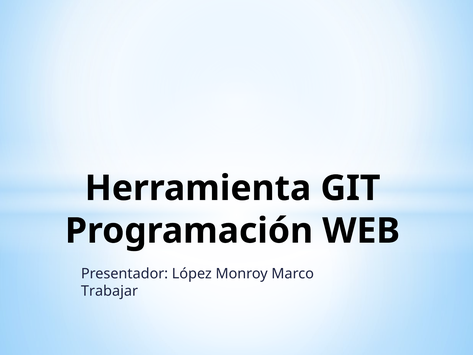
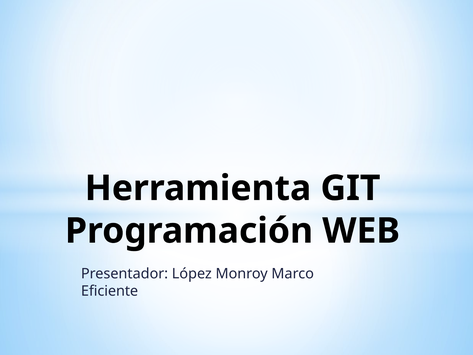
Trabajar: Trabajar -> Eficiente (110, 291)
